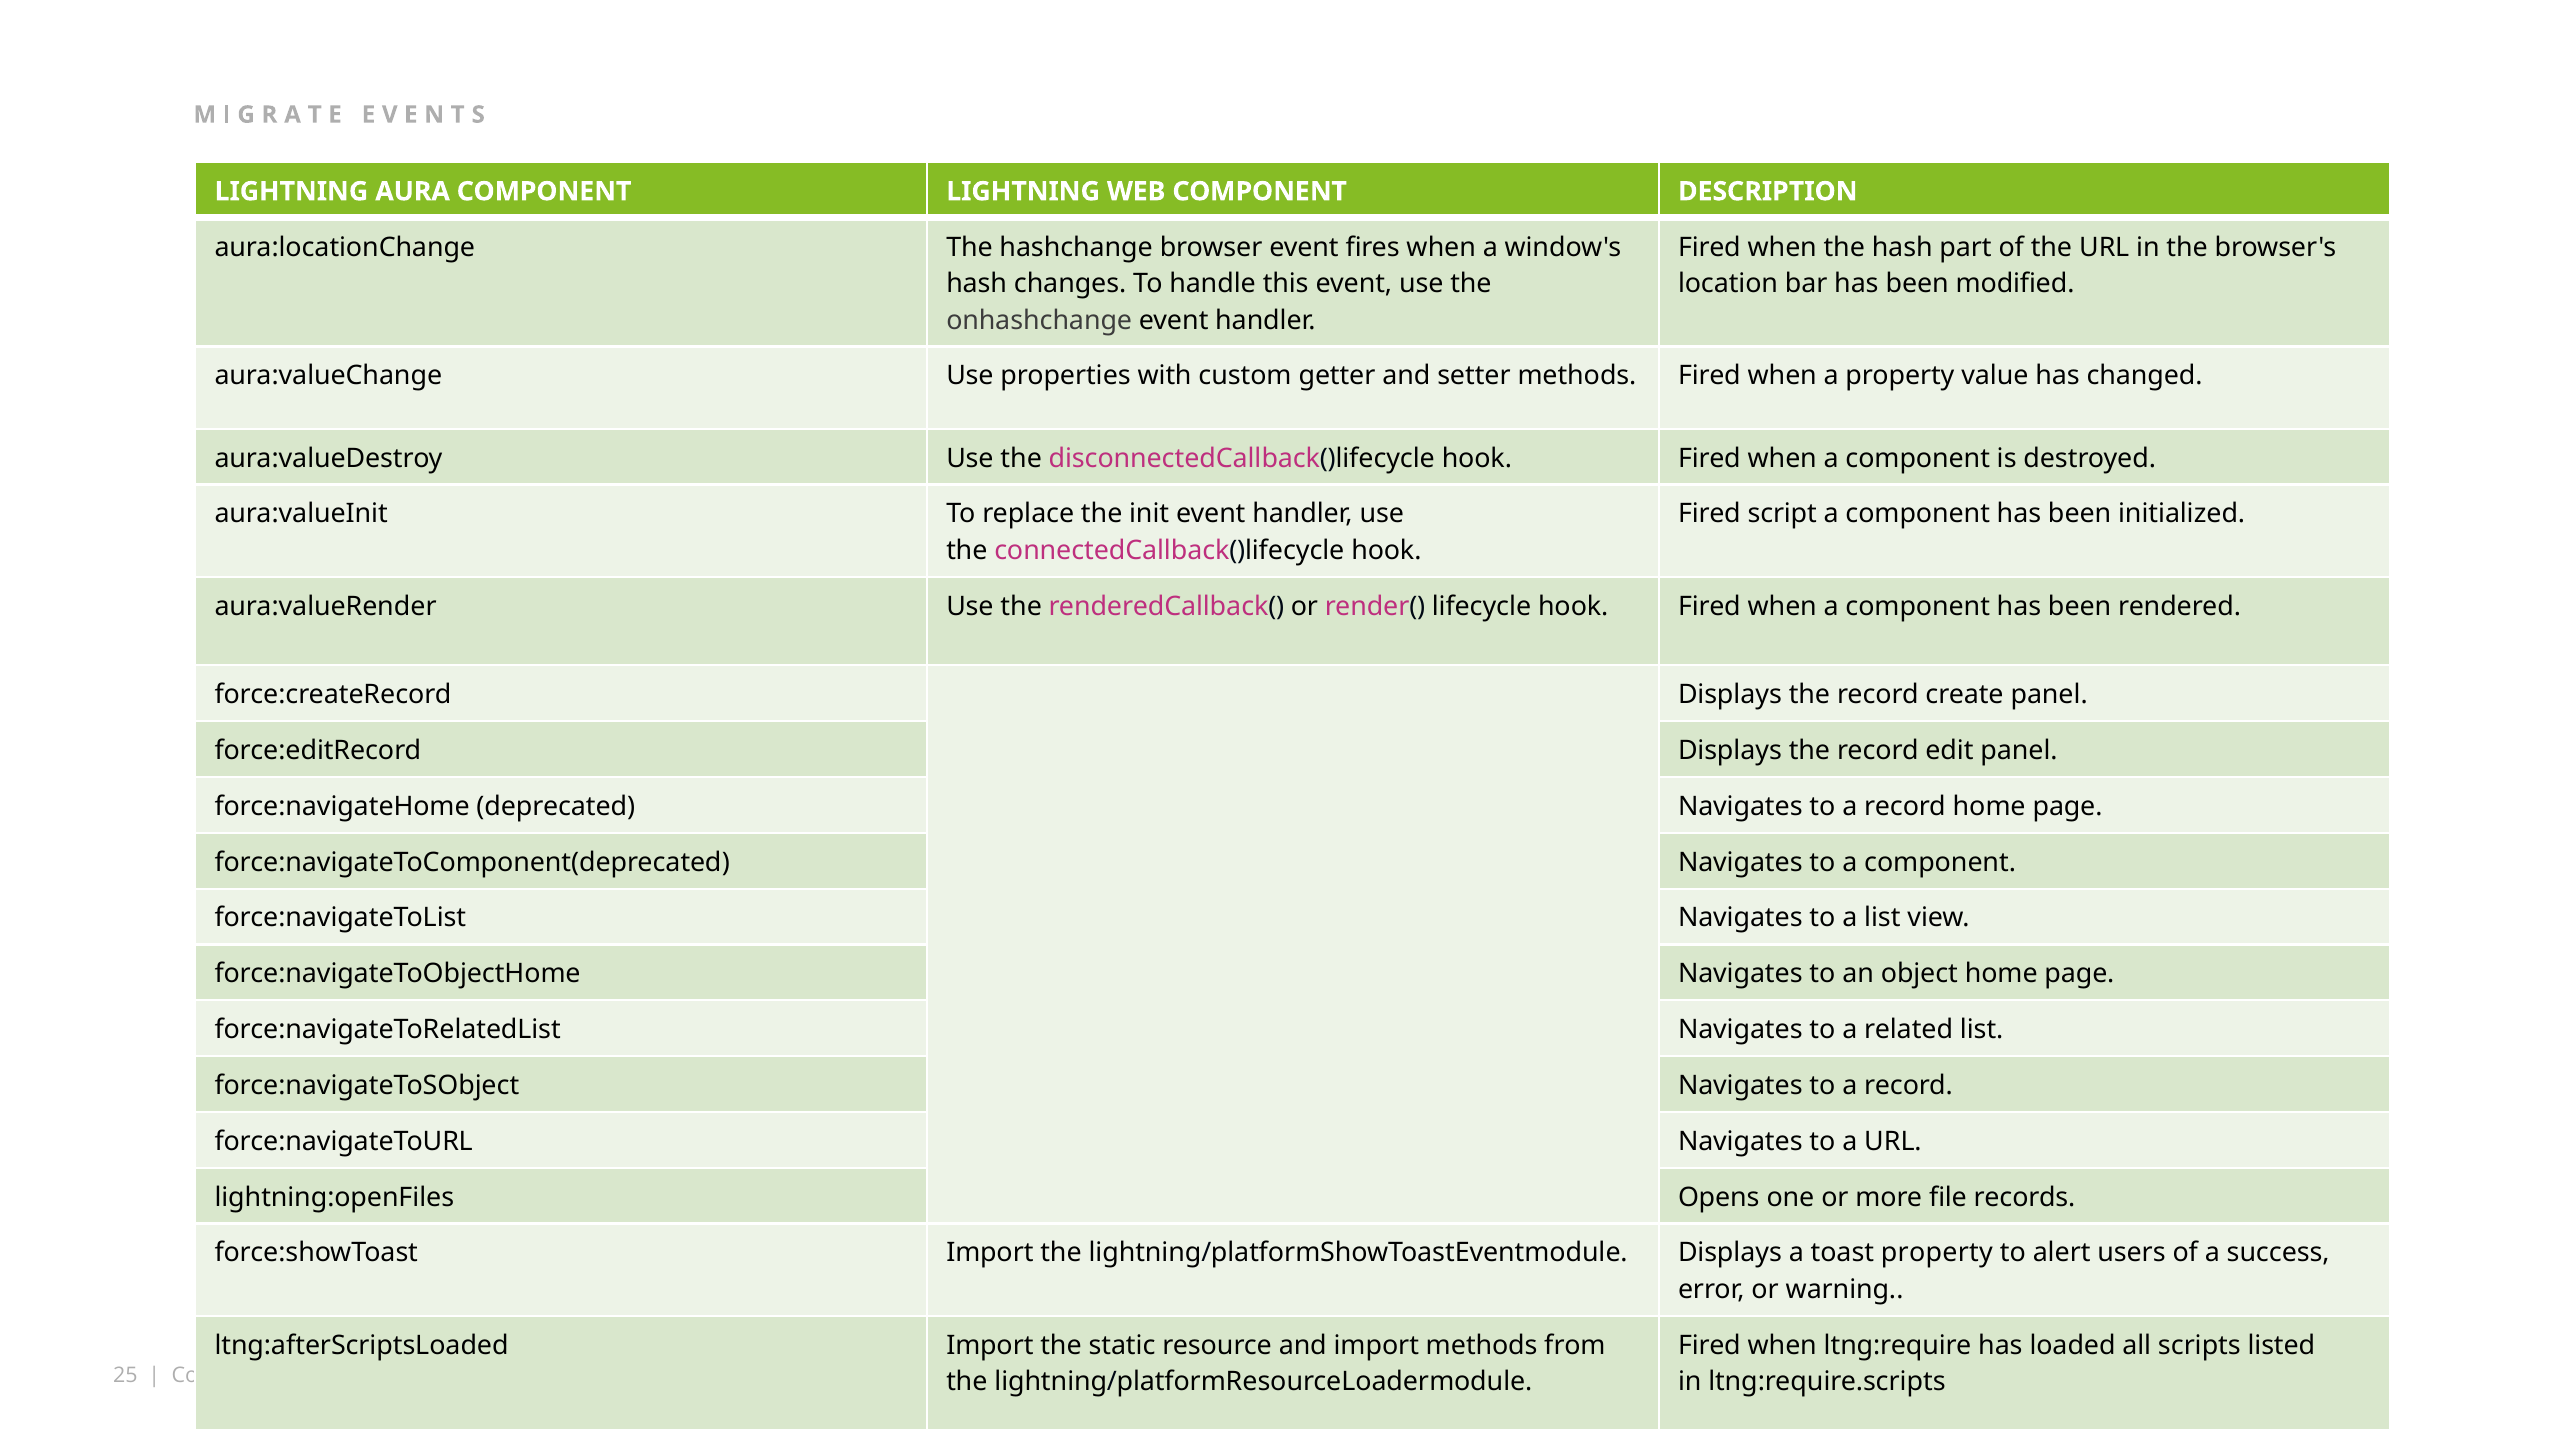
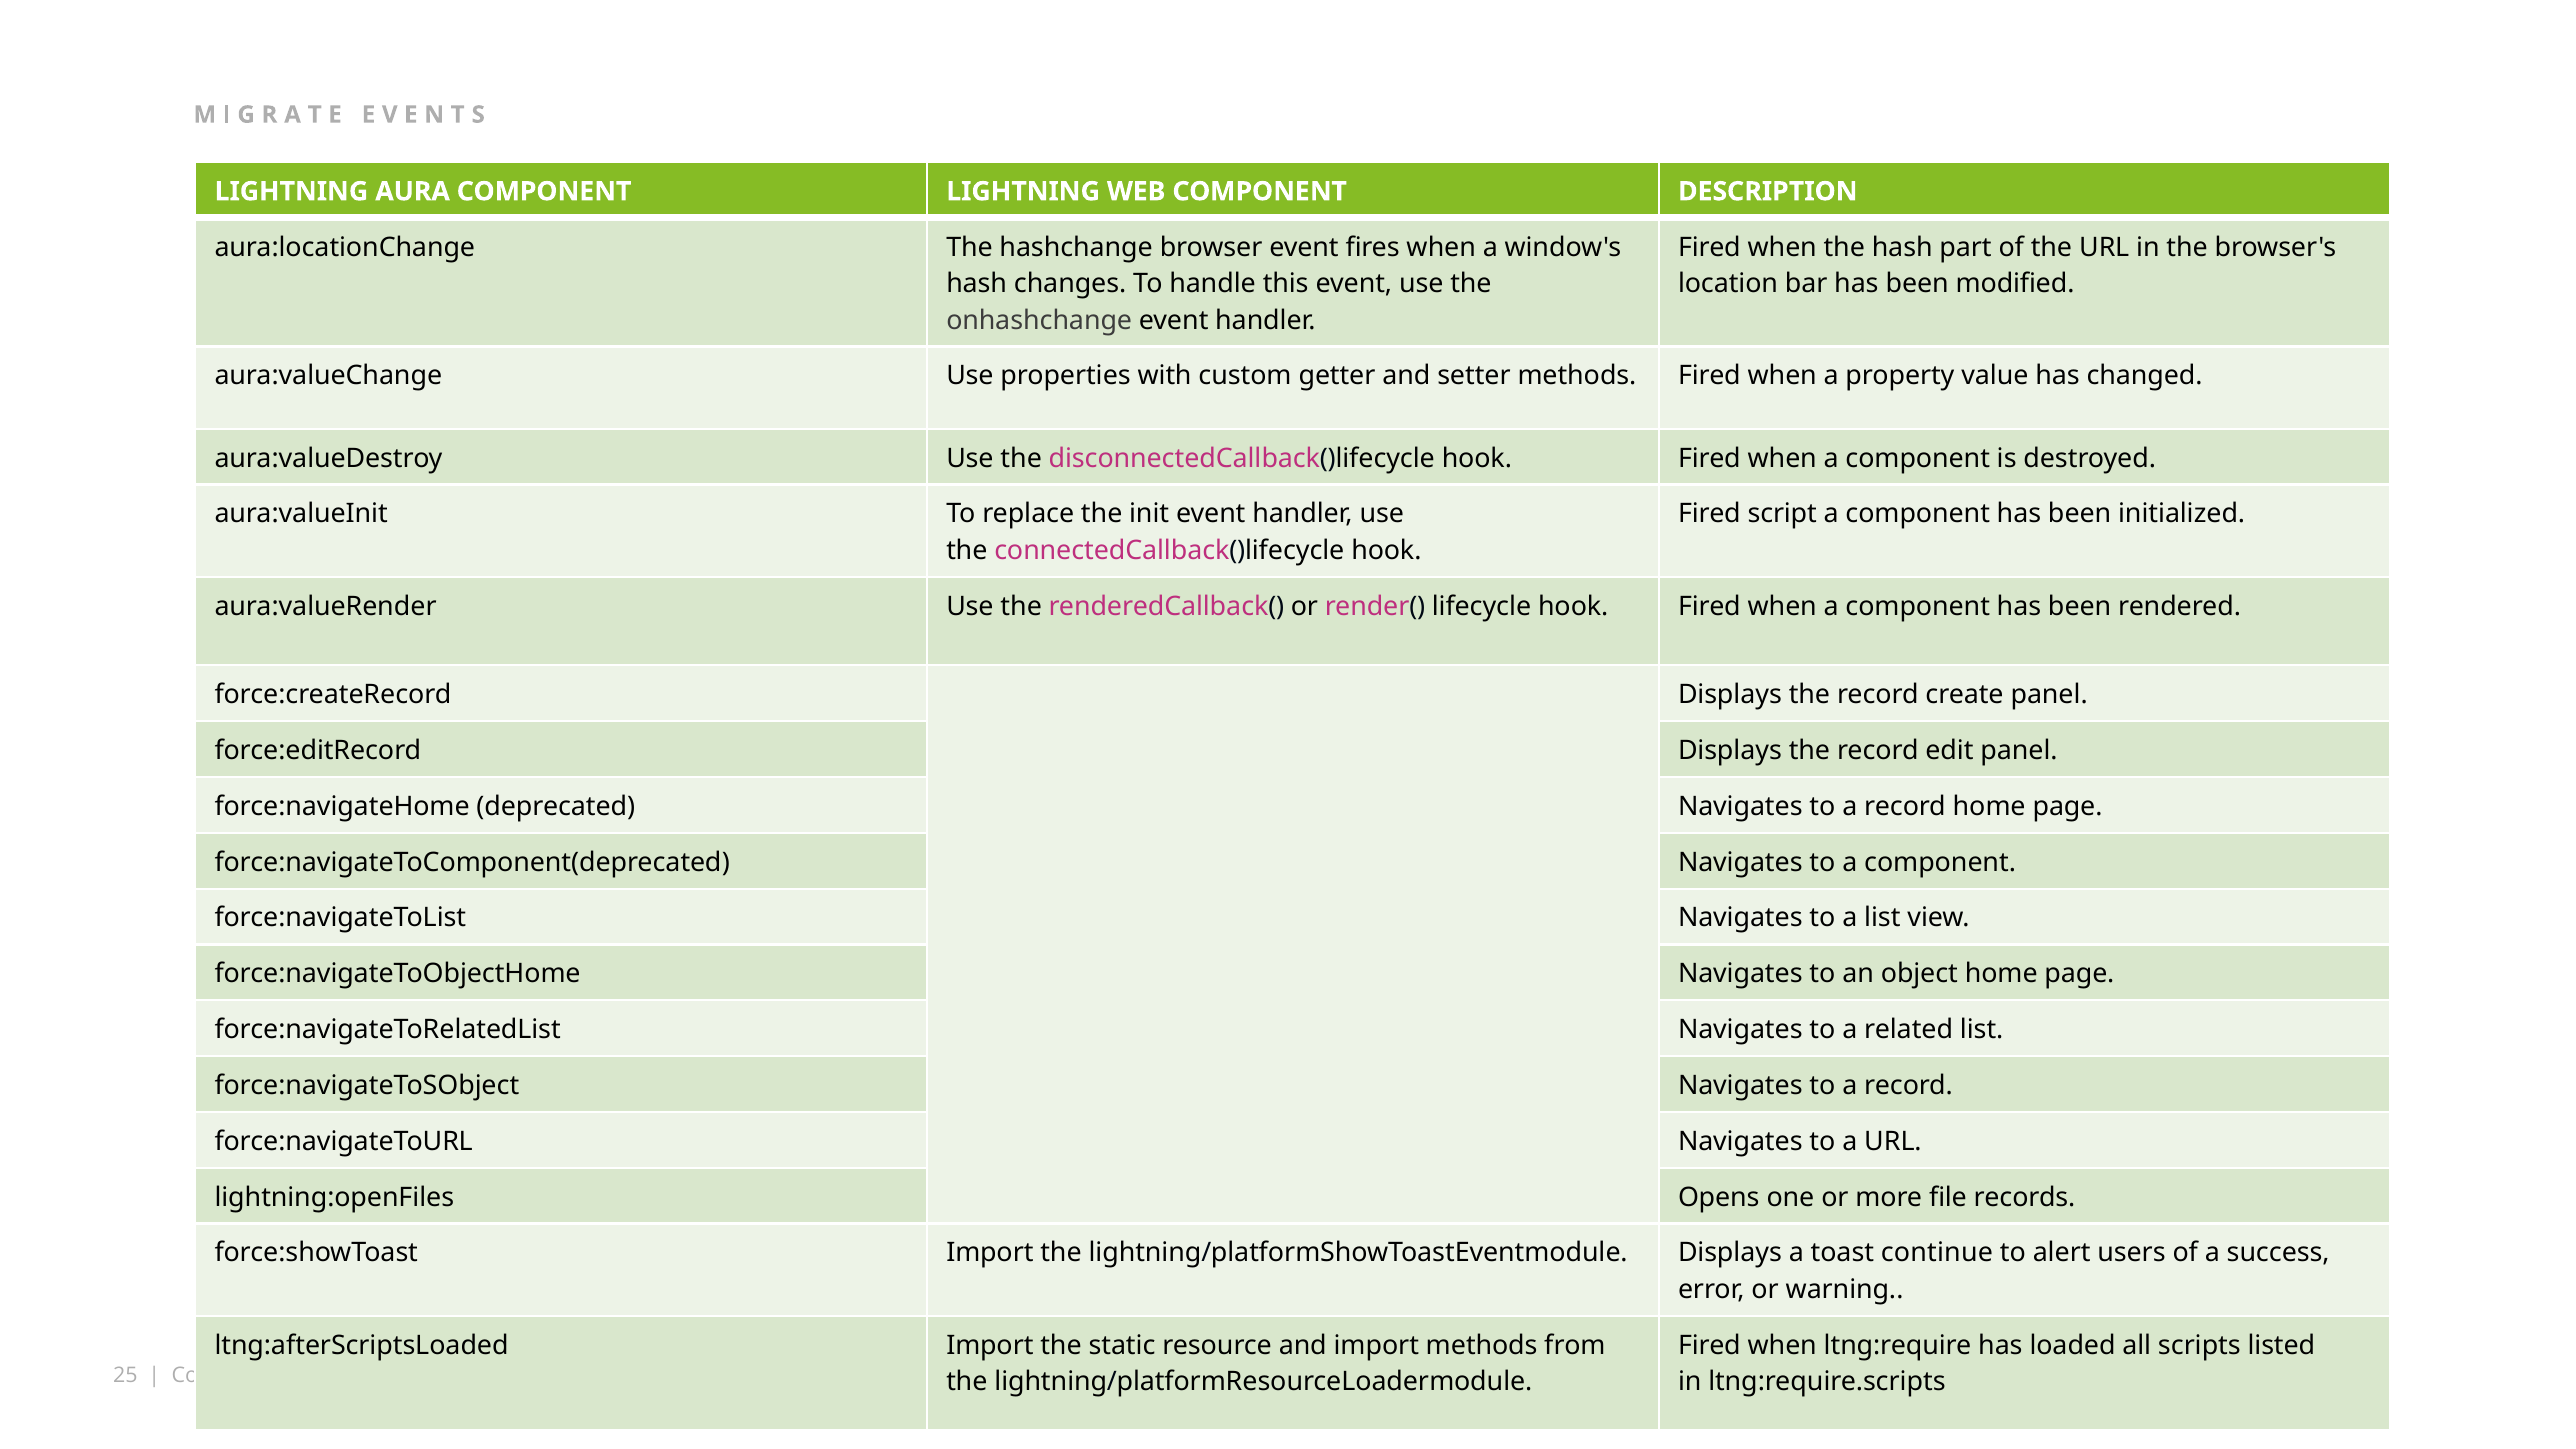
toast property: property -> continue (1937, 1253)
